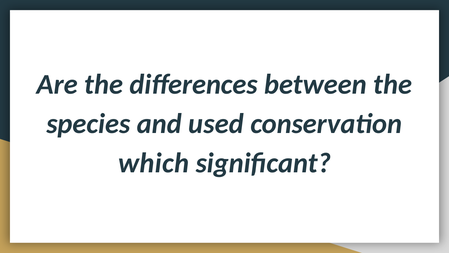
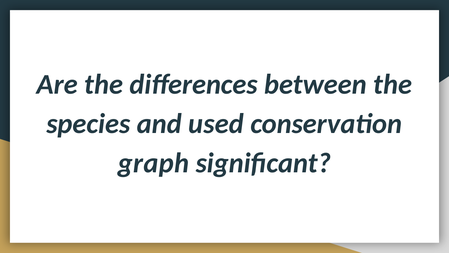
which: which -> graph (154, 163)
